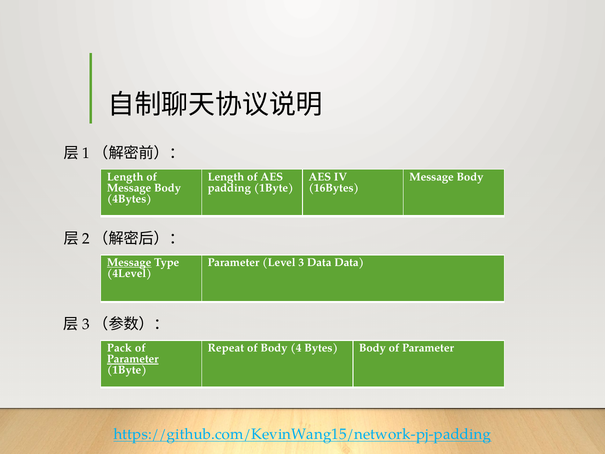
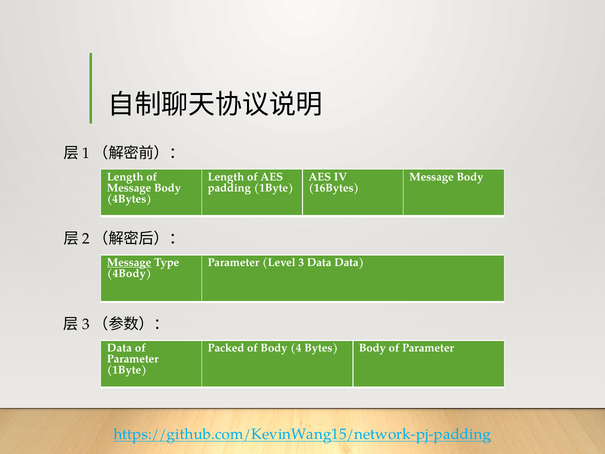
4Level: 4Level -> 4Body (129, 273)
Pack: Pack -> Data (119, 348)
Repeat: Repeat -> Packed (226, 348)
Parameter underline: present -> none (133, 359)
